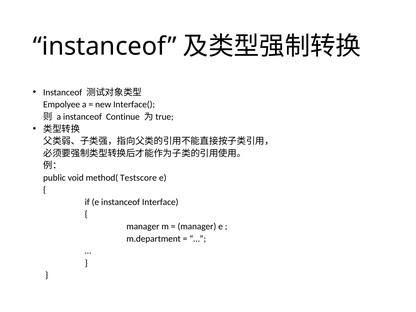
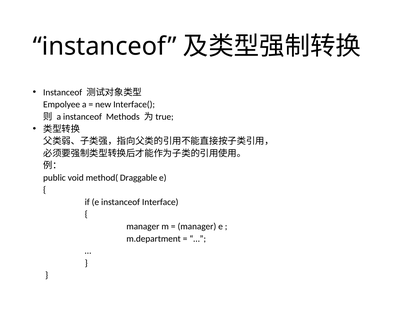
Continue: Continue -> Methods (123, 117)
Testscore: Testscore -> Draggable (139, 178)
